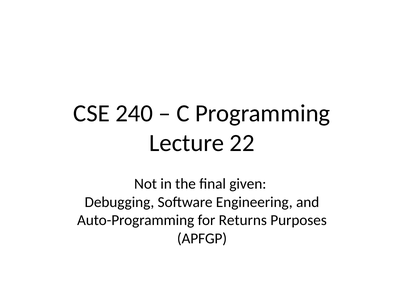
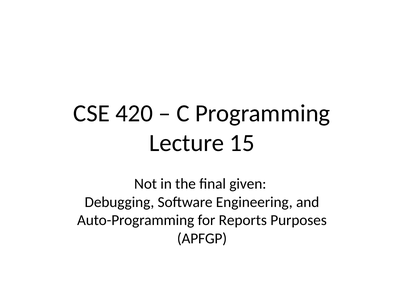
240: 240 -> 420 (134, 114)
22: 22 -> 15 (242, 143)
Returns: Returns -> Reports (243, 220)
